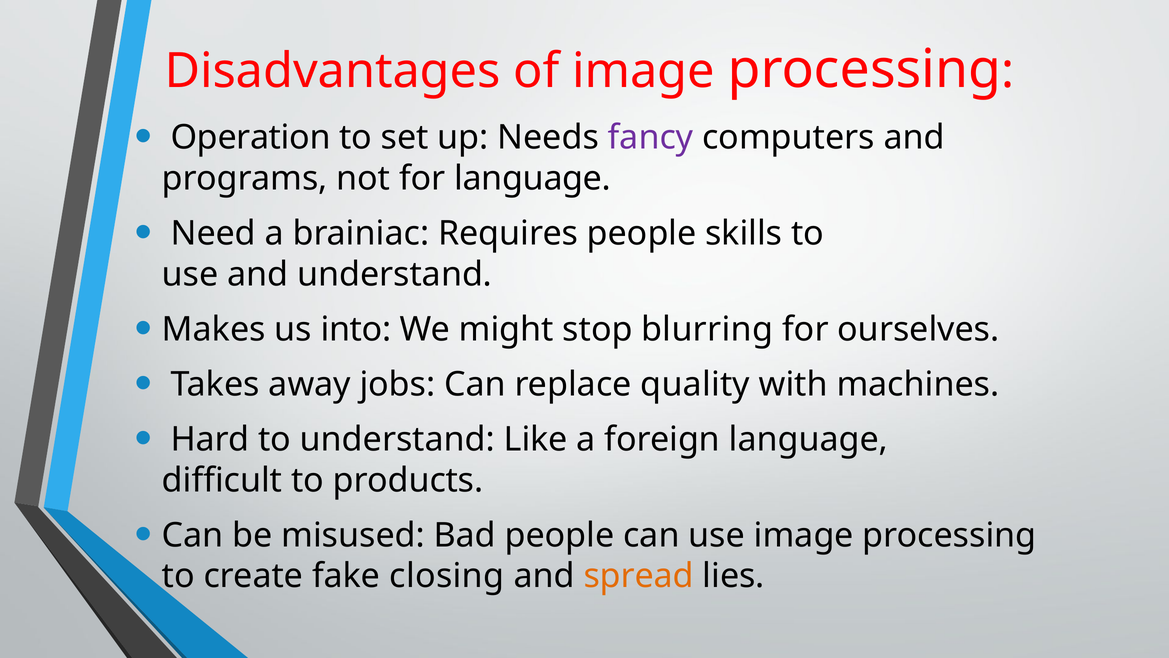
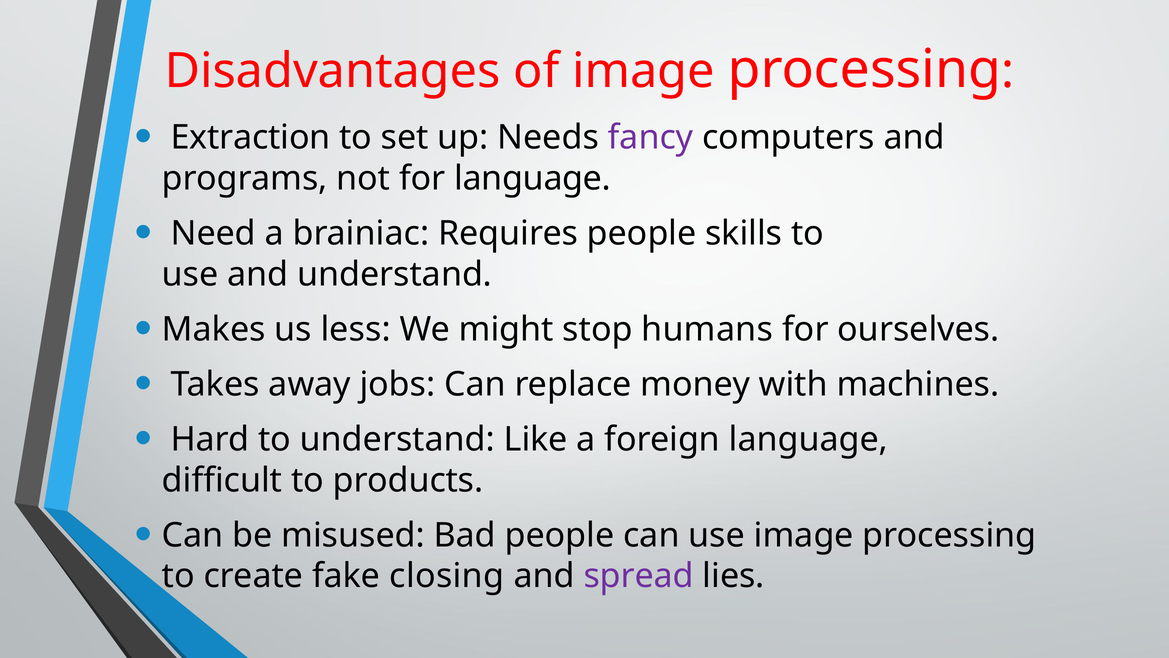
Operation: Operation -> Extraction (251, 138)
into: into -> less (356, 329)
blurring: blurring -> humans (707, 329)
quality: quality -> money (695, 384)
spread colour: orange -> purple (639, 576)
